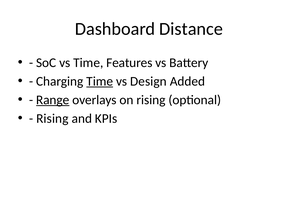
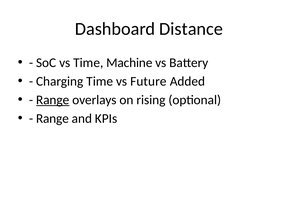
Features: Features -> Machine (129, 63)
Time underline: present -> none (100, 81)
Design: Design -> Future (148, 81)
Rising: Rising -> Range (52, 118)
